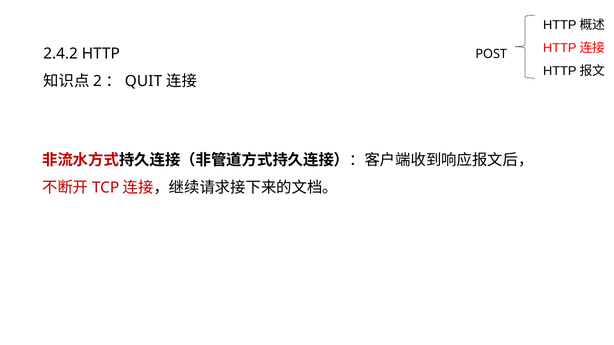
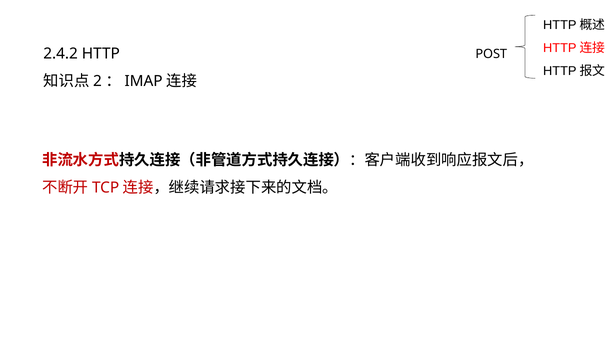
QUIT: QUIT -> IMAP (144, 81)
